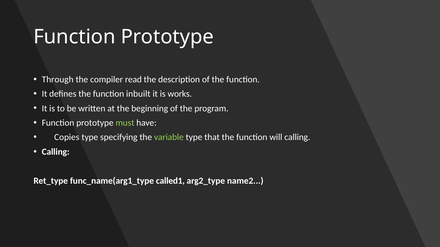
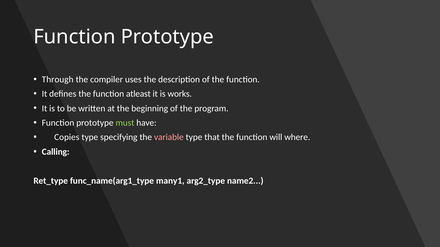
read: read -> uses (133, 80)
inbuilt: inbuilt -> atleast (138, 94)
variable colour: light green -> pink (169, 138)
will calling: calling -> where (297, 138)
called1: called1 -> many1 (170, 181)
